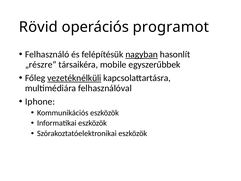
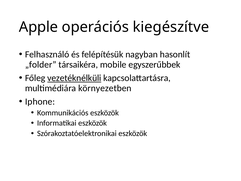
Rövid: Rövid -> Apple (39, 27)
programot: programot -> kiegészítve (171, 27)
nagyban underline: present -> none (142, 54)
„részre: „részre -> „folder (41, 64)
felhasználóval: felhasználóval -> környezetben (105, 88)
